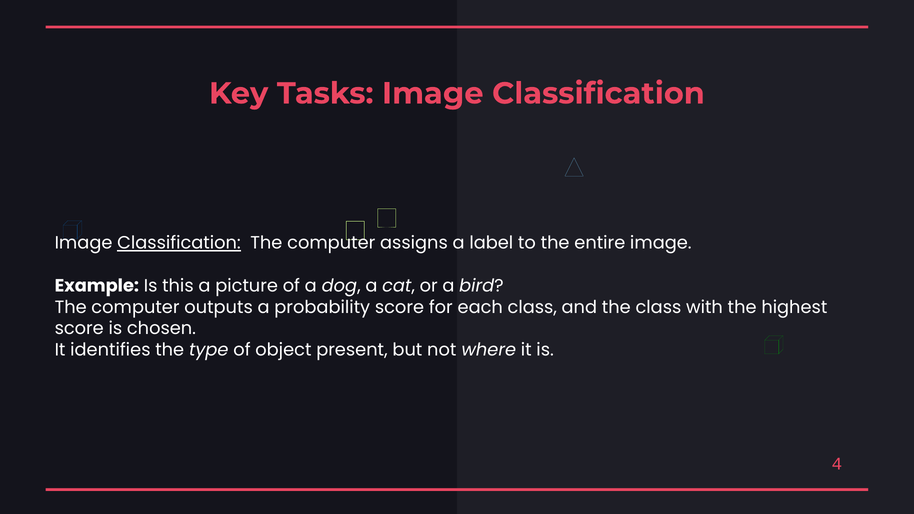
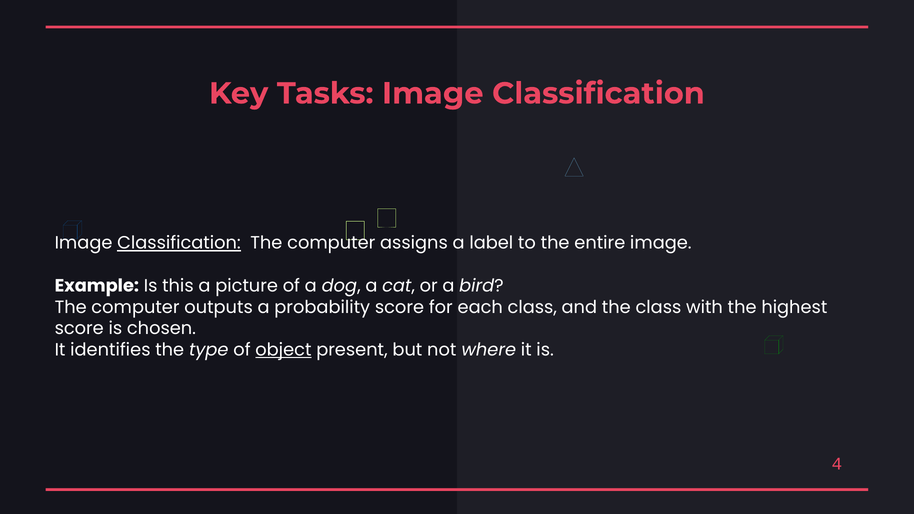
object underline: none -> present (283, 350)
